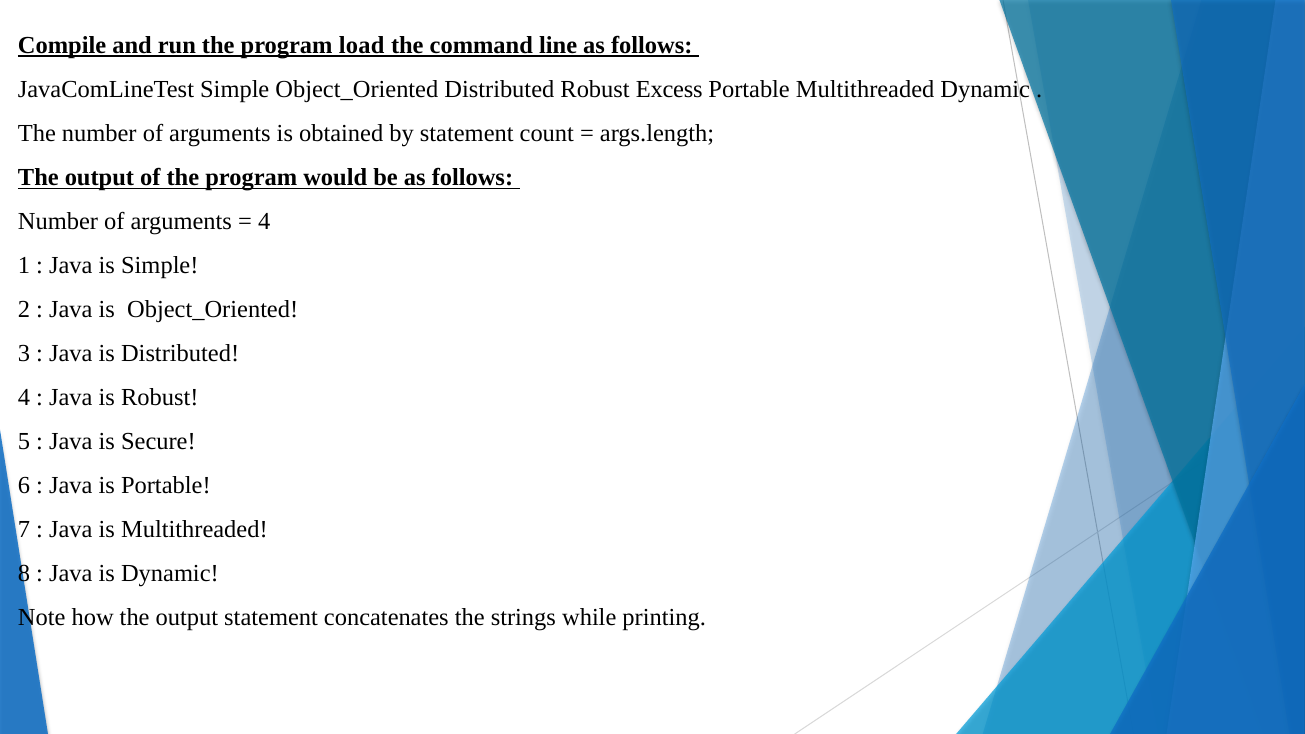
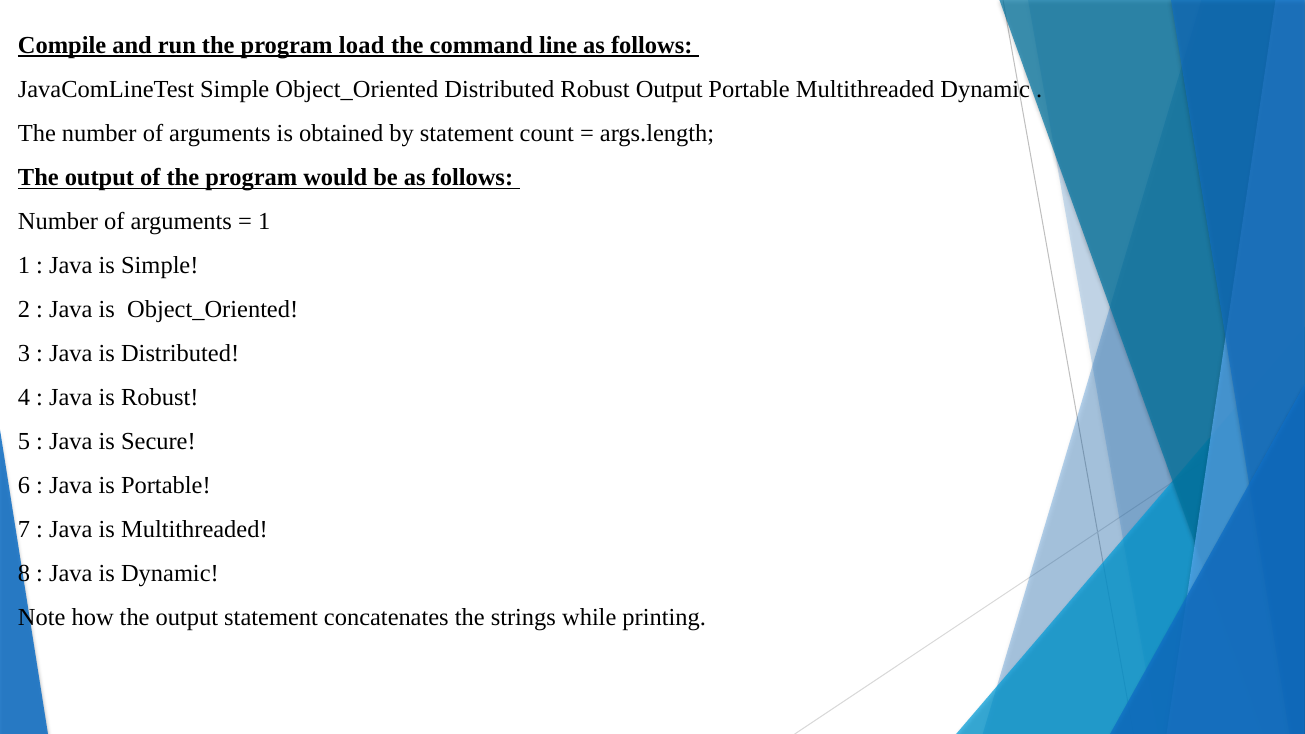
Robust Excess: Excess -> Output (669, 89)
4: 4 -> 1 (264, 222)
